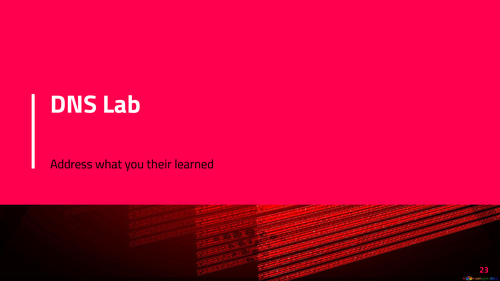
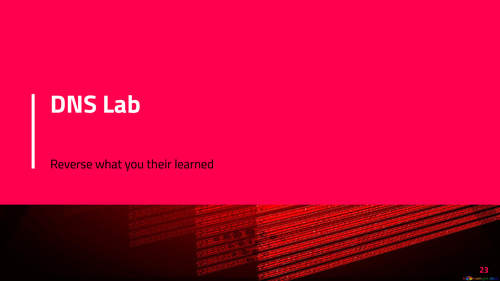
Address: Address -> Reverse (71, 164)
